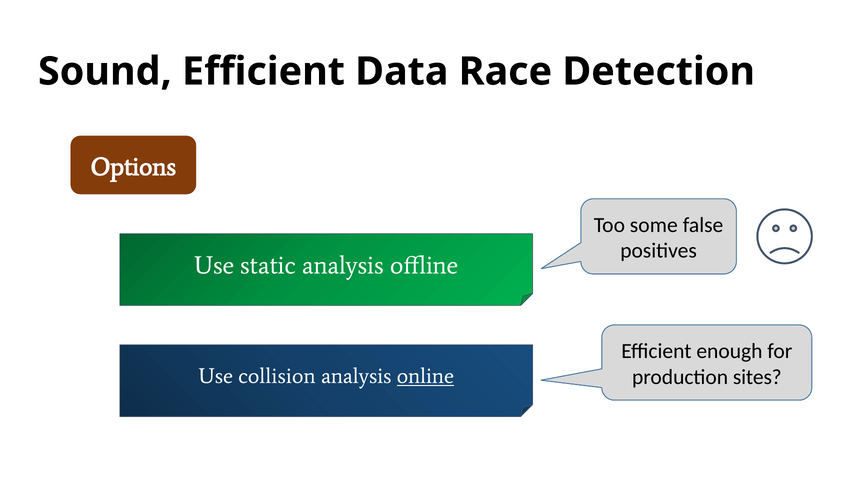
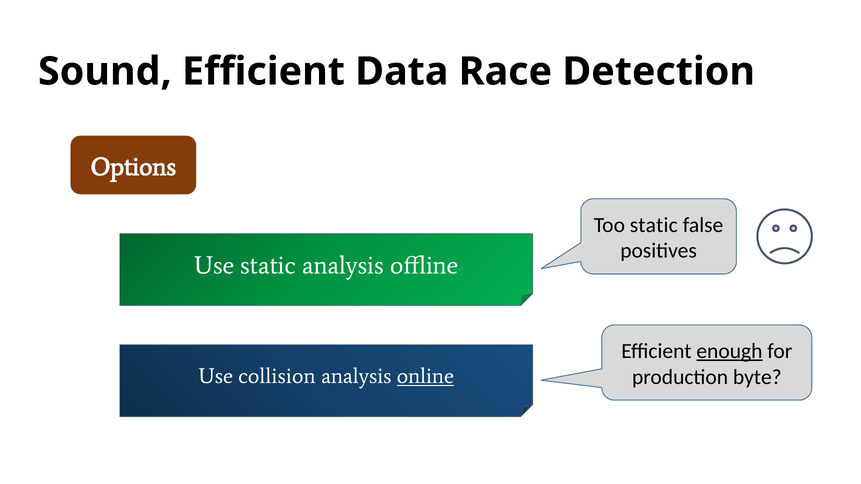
Too some: some -> static (654, 225)
enough underline: none -> present (729, 351)
sites: sites -> byte (757, 377)
